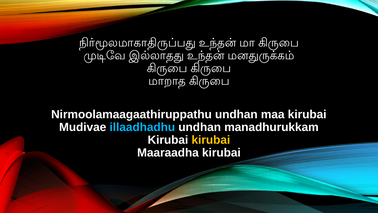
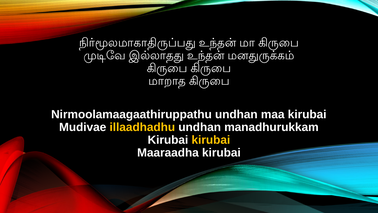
illaadhadhu colour: light blue -> yellow (142, 127)
